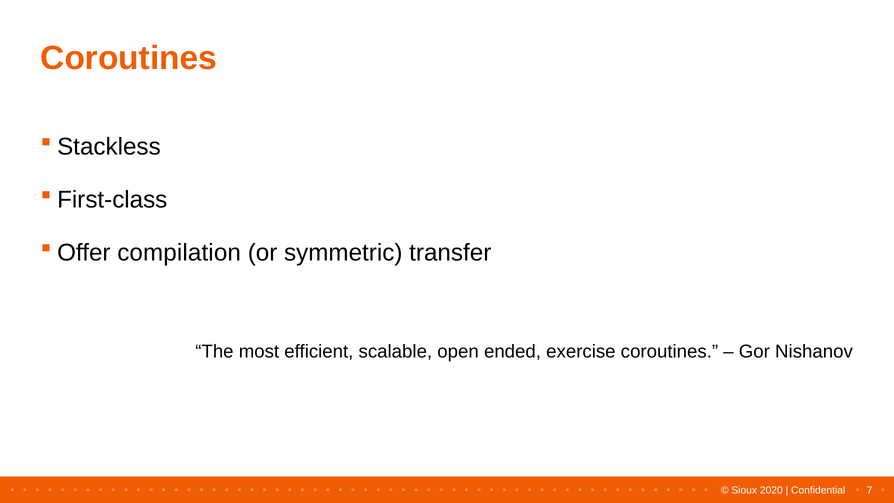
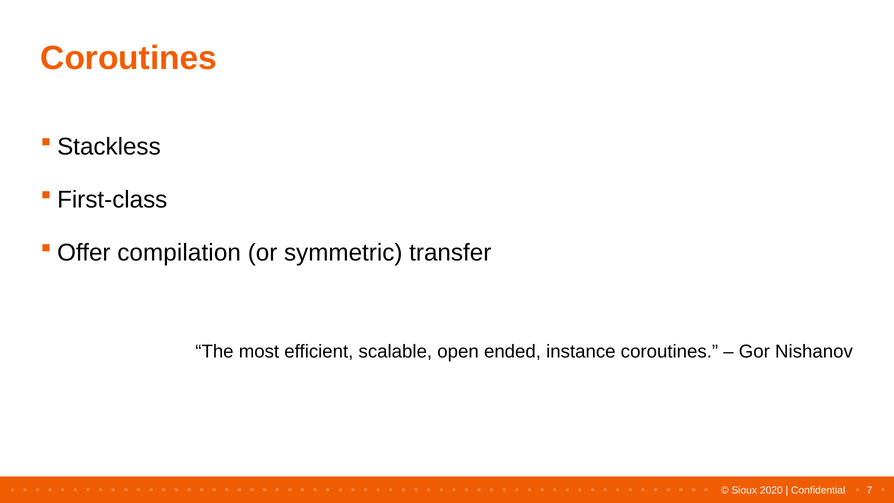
exercise: exercise -> instance (581, 351)
